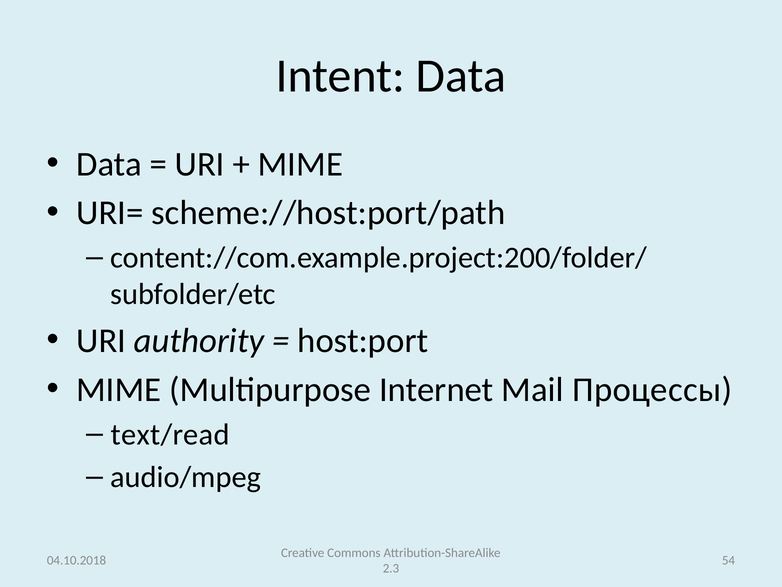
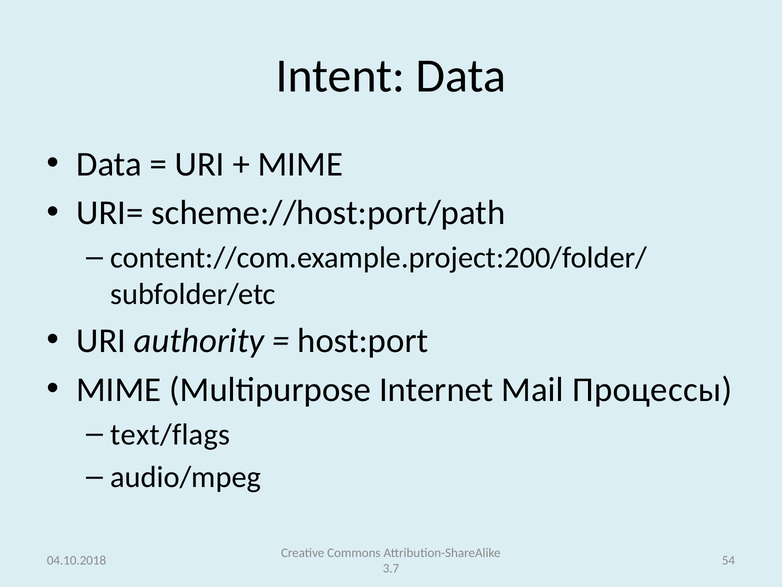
text/read: text/read -> text/flags (170, 434)
2.3: 2.3 -> 3.7 (391, 568)
